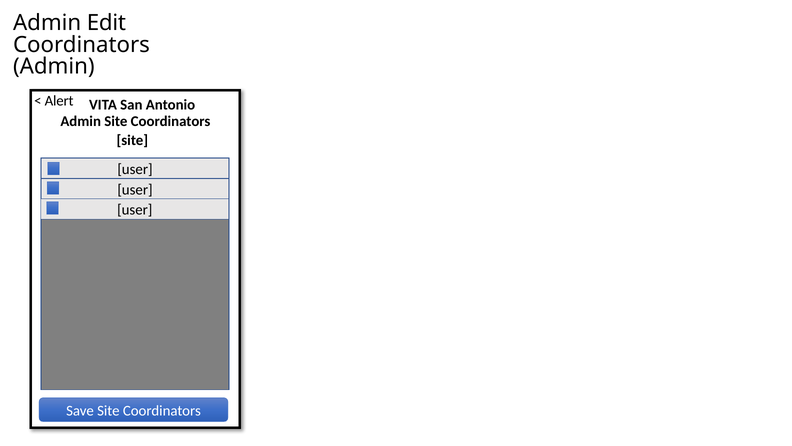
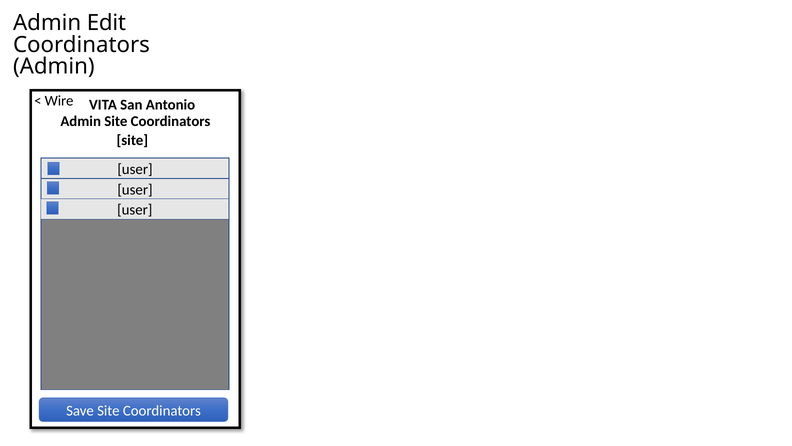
Alert: Alert -> Wire (59, 101)
